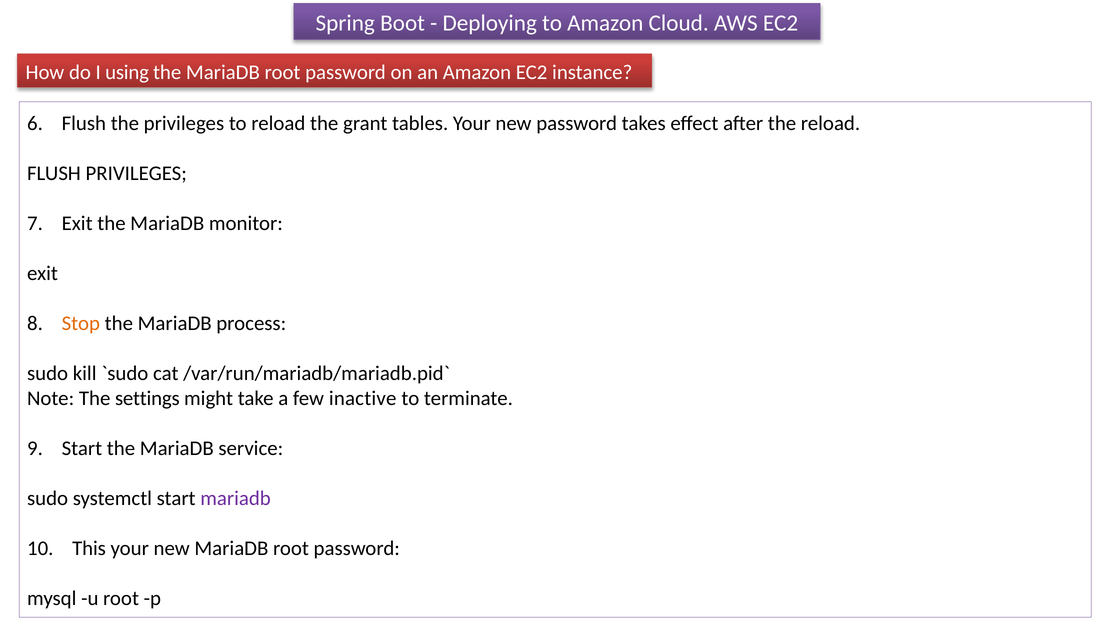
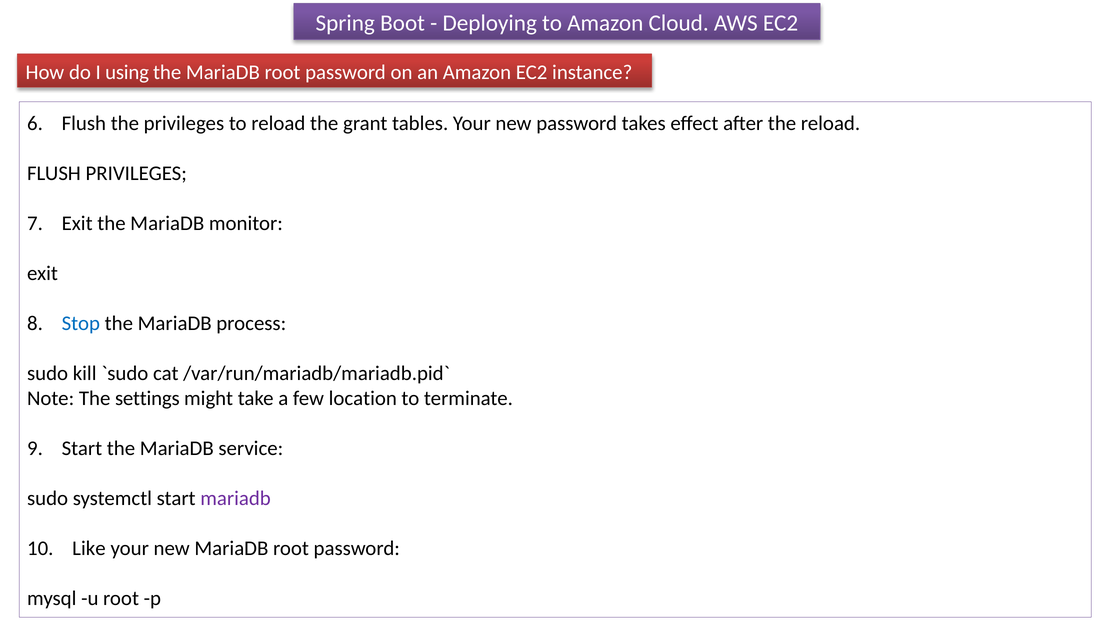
Stop colour: orange -> blue (81, 324)
inactive: inactive -> location (363, 399)
This: This -> Like (89, 549)
